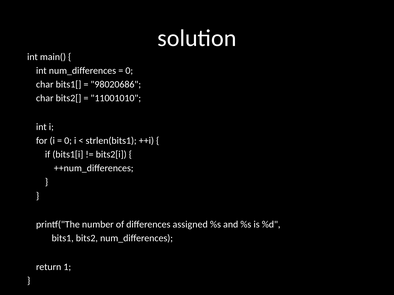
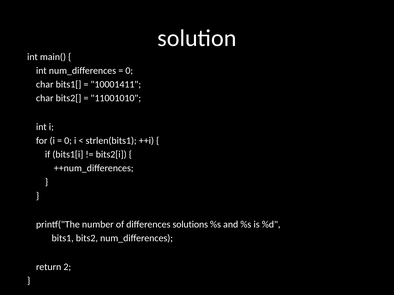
98020686: 98020686 -> 10001411 (116, 85)
assigned: assigned -> solutions (190, 225)
1: 1 -> 2 (67, 267)
